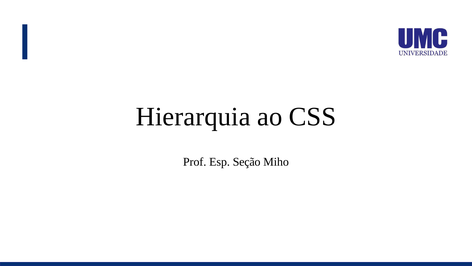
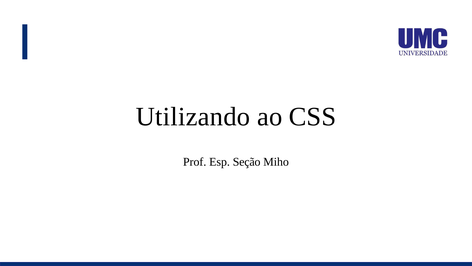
Hierarquia: Hierarquia -> Utilizando (193, 117)
